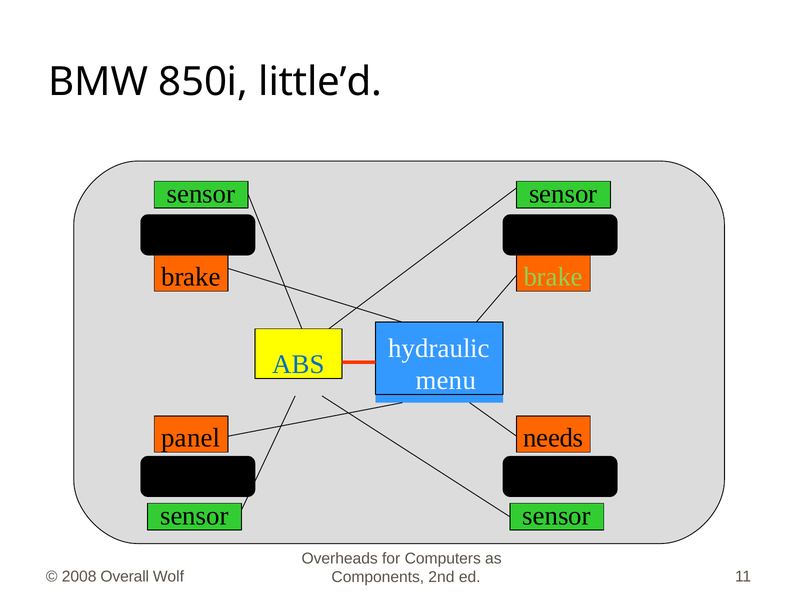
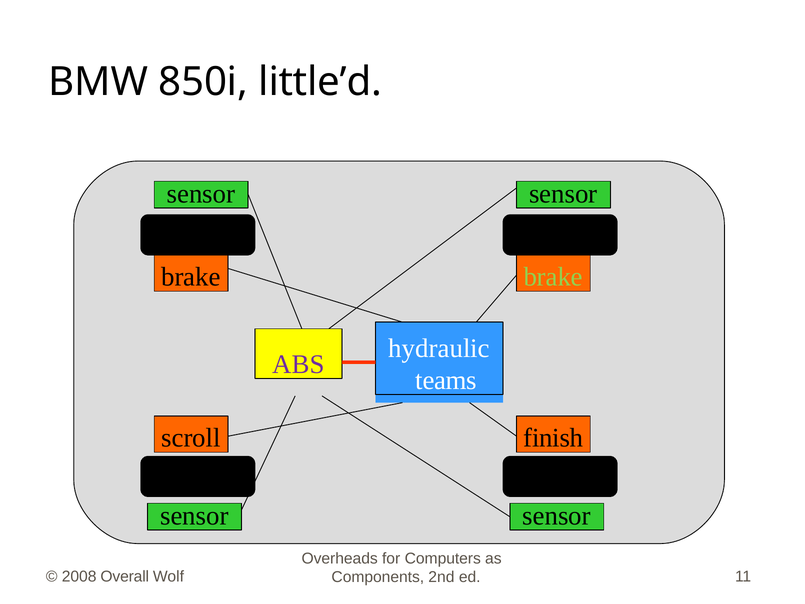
ABS colour: blue -> purple (298, 364)
menu: menu -> teams (446, 380)
panel: panel -> scroll (191, 438)
needs: needs -> finish (553, 438)
